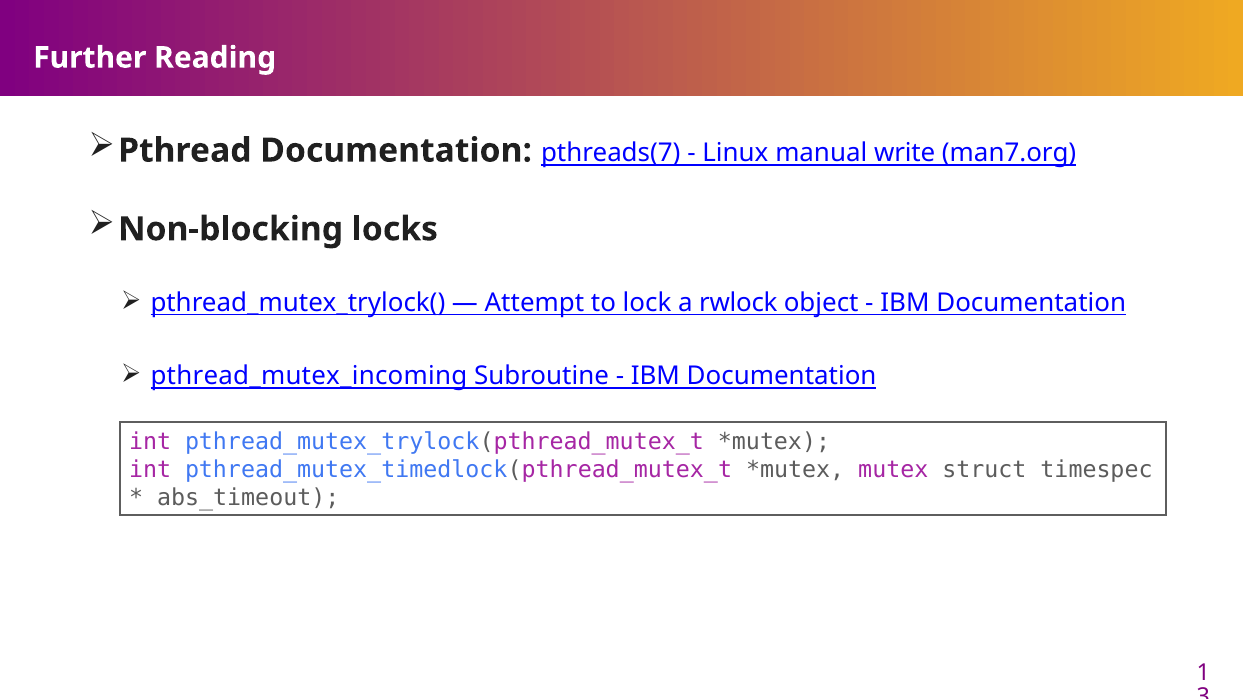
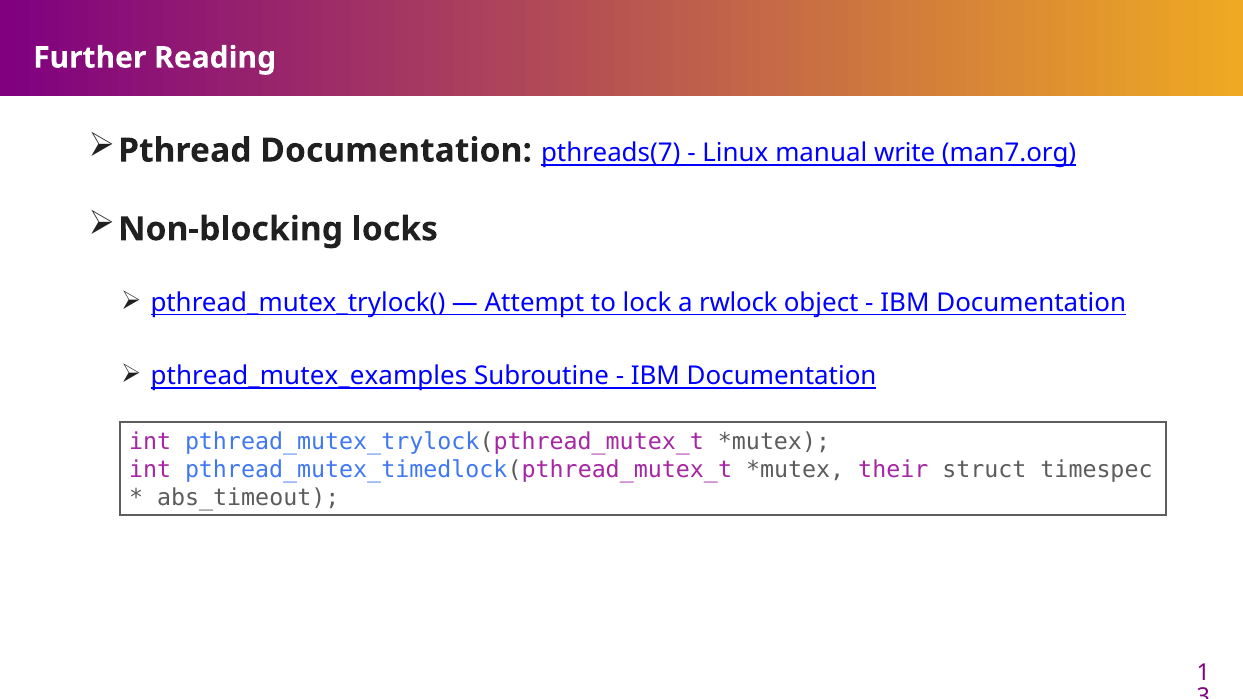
pthread_mutex_incoming: pthread_mutex_incoming -> pthread_mutex_examples (309, 376)
mutex: mutex -> their (893, 470)
